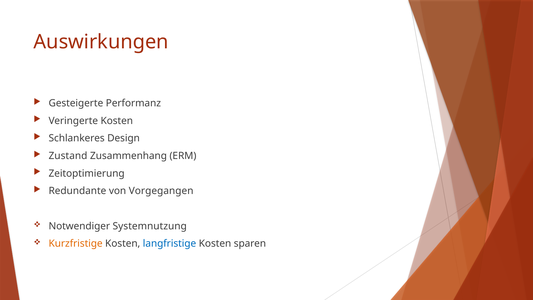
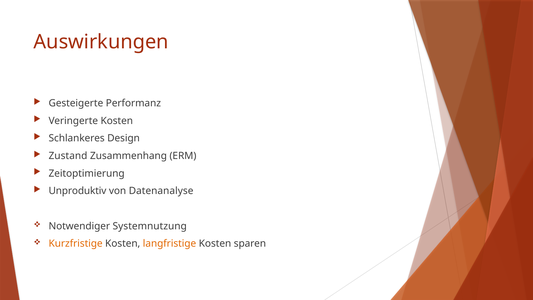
Redundante: Redundante -> Unproduktiv (77, 191)
Vorgegangen: Vorgegangen -> Datenanalyse (161, 191)
langfristige colour: blue -> orange (170, 244)
